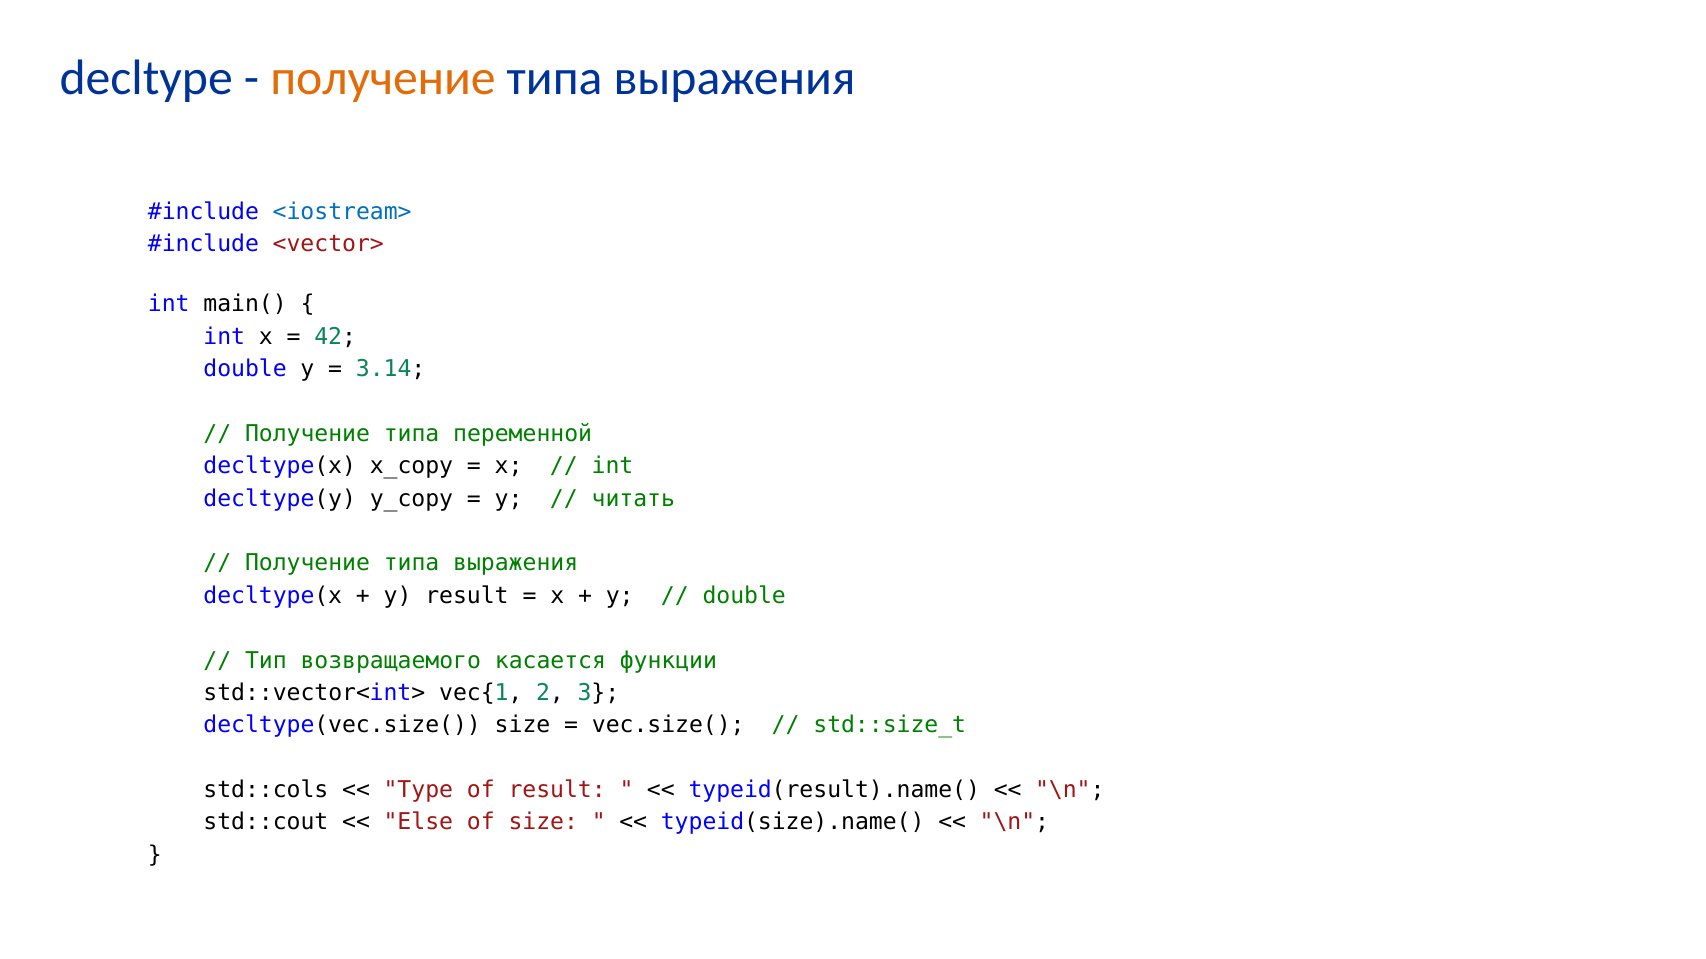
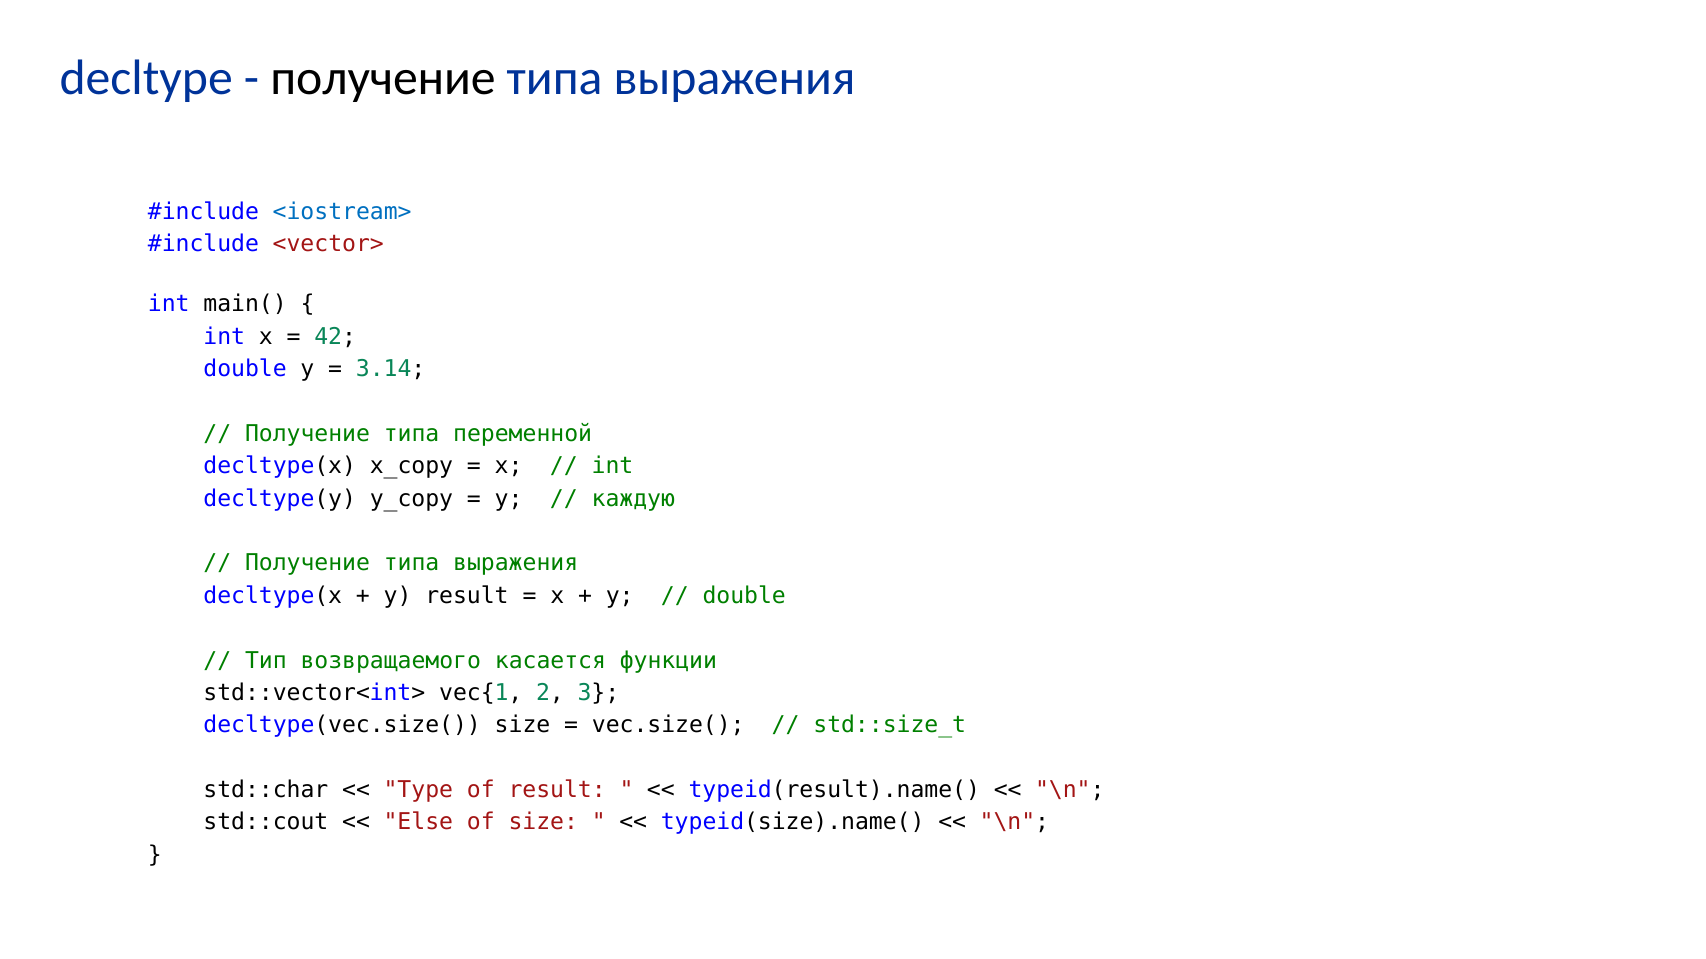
получение colour: orange -> black (383, 78)
читать: читать -> каждую (633, 499)
std::cols: std::cols -> std::char (266, 790)
